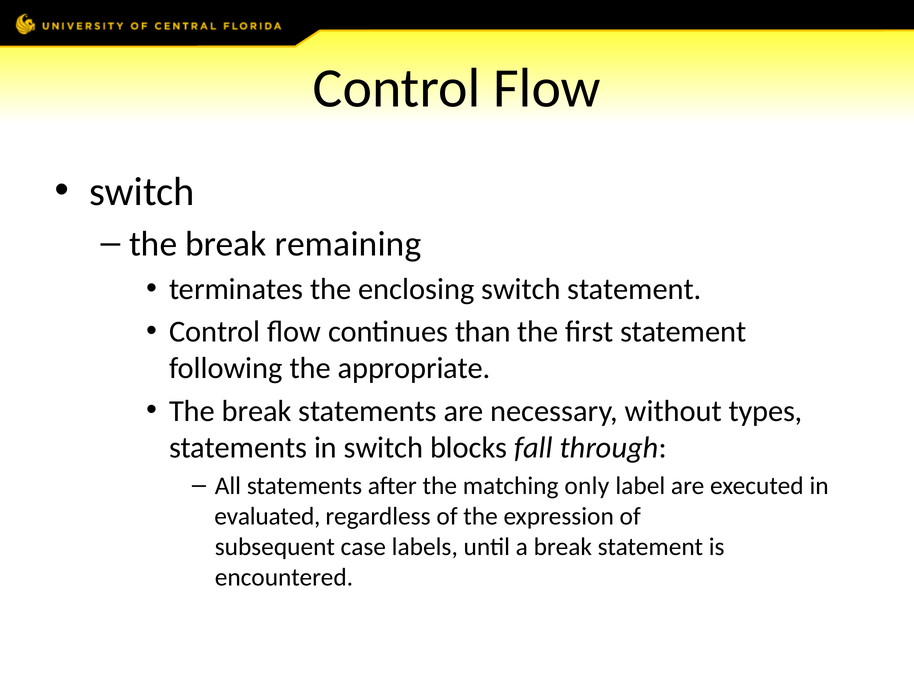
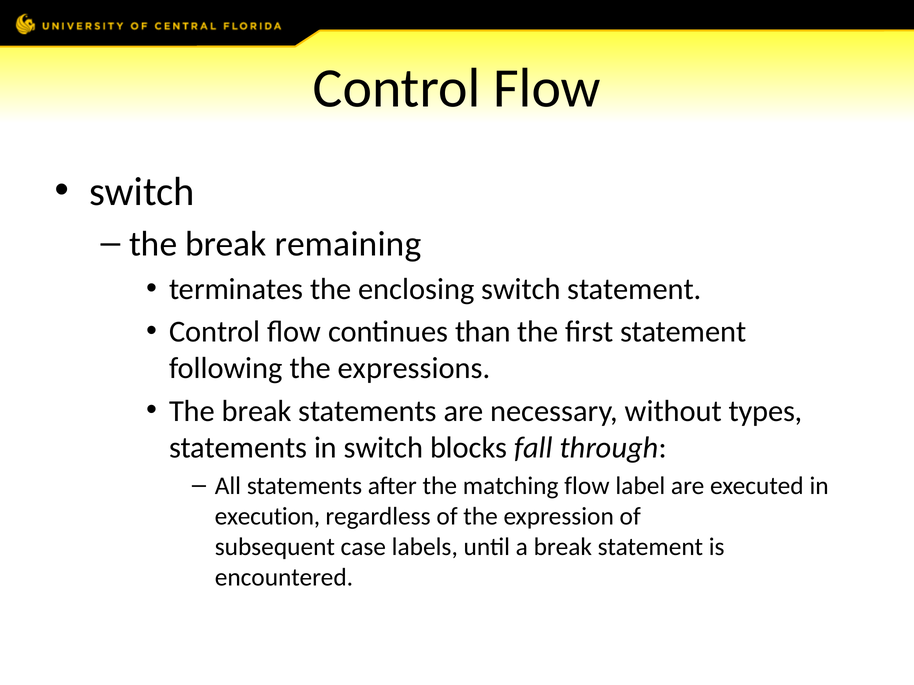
appropriate: appropriate -> expressions (414, 369)
matching only: only -> flow (587, 486)
evaluated: evaluated -> execution (267, 517)
